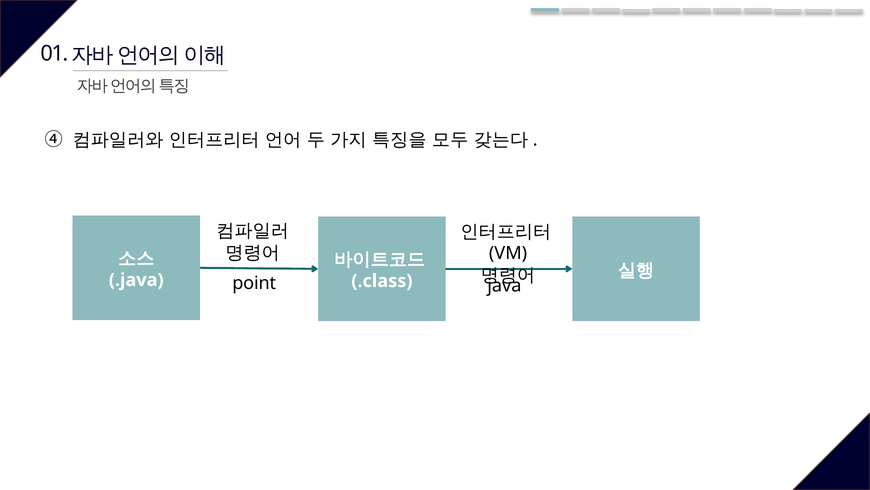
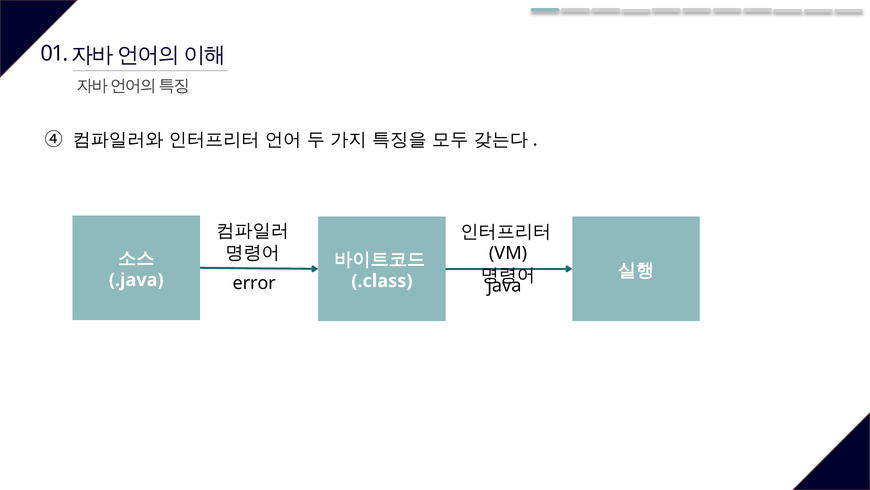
point: point -> error (254, 283)
